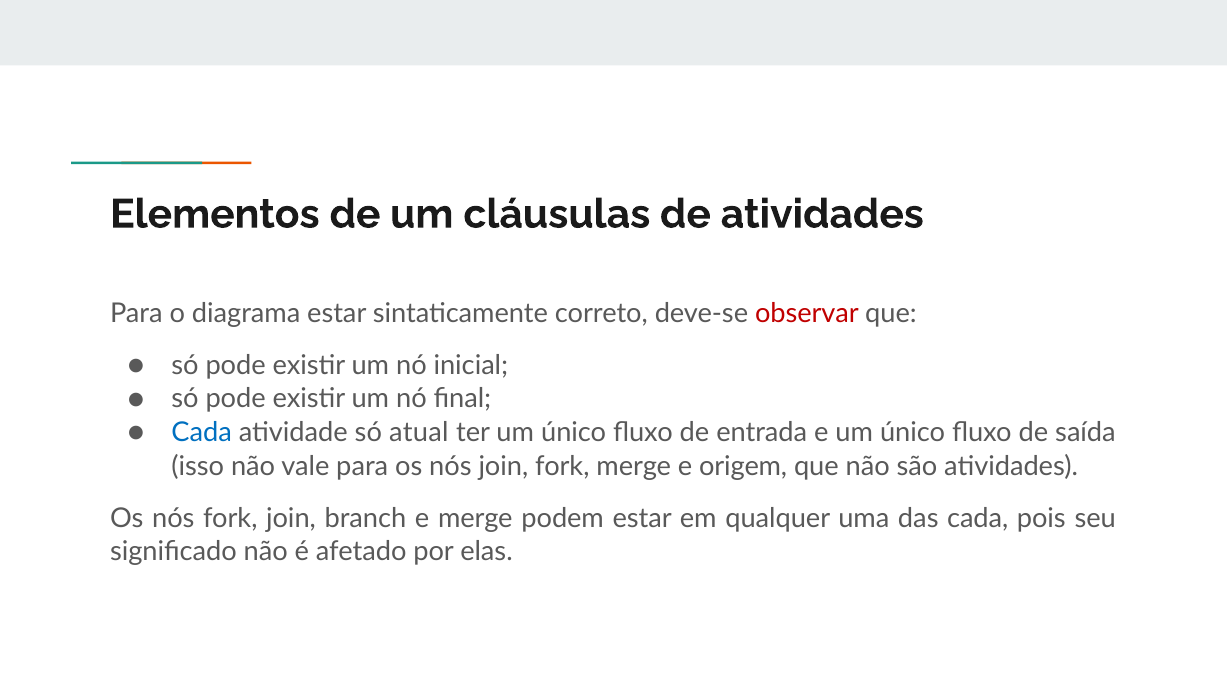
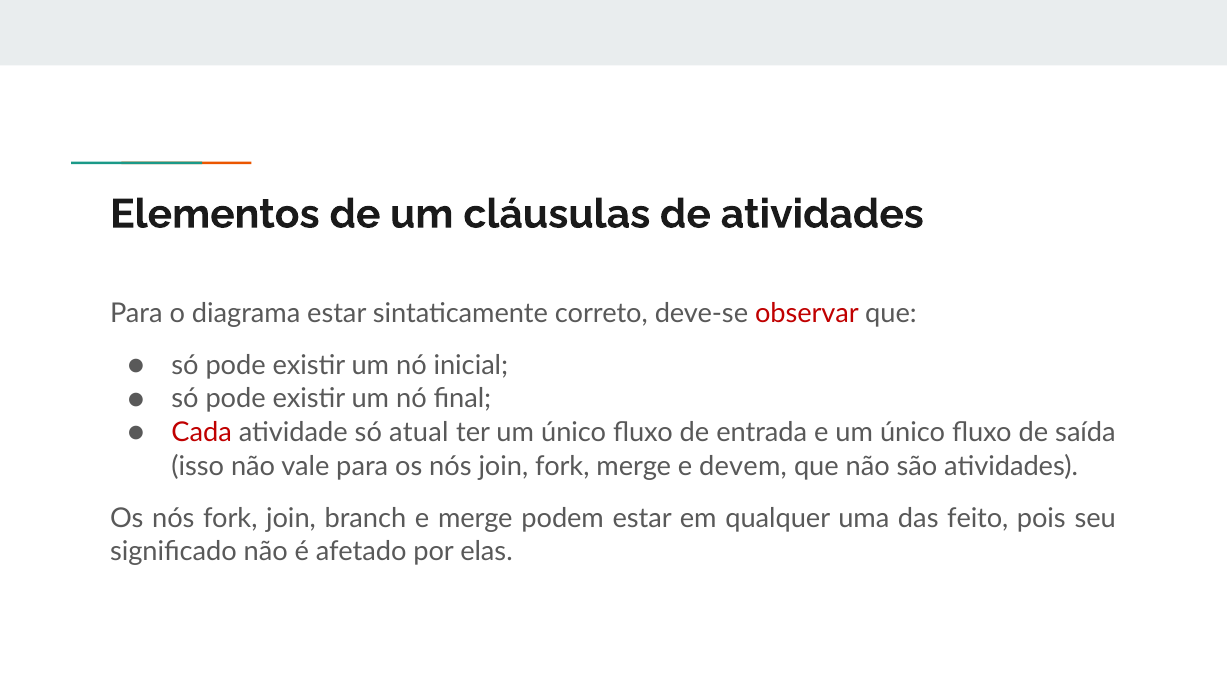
Cada colour: blue -> red (202, 433)
origem: origem -> devem (743, 466)
das cada: cada -> feito (978, 518)
